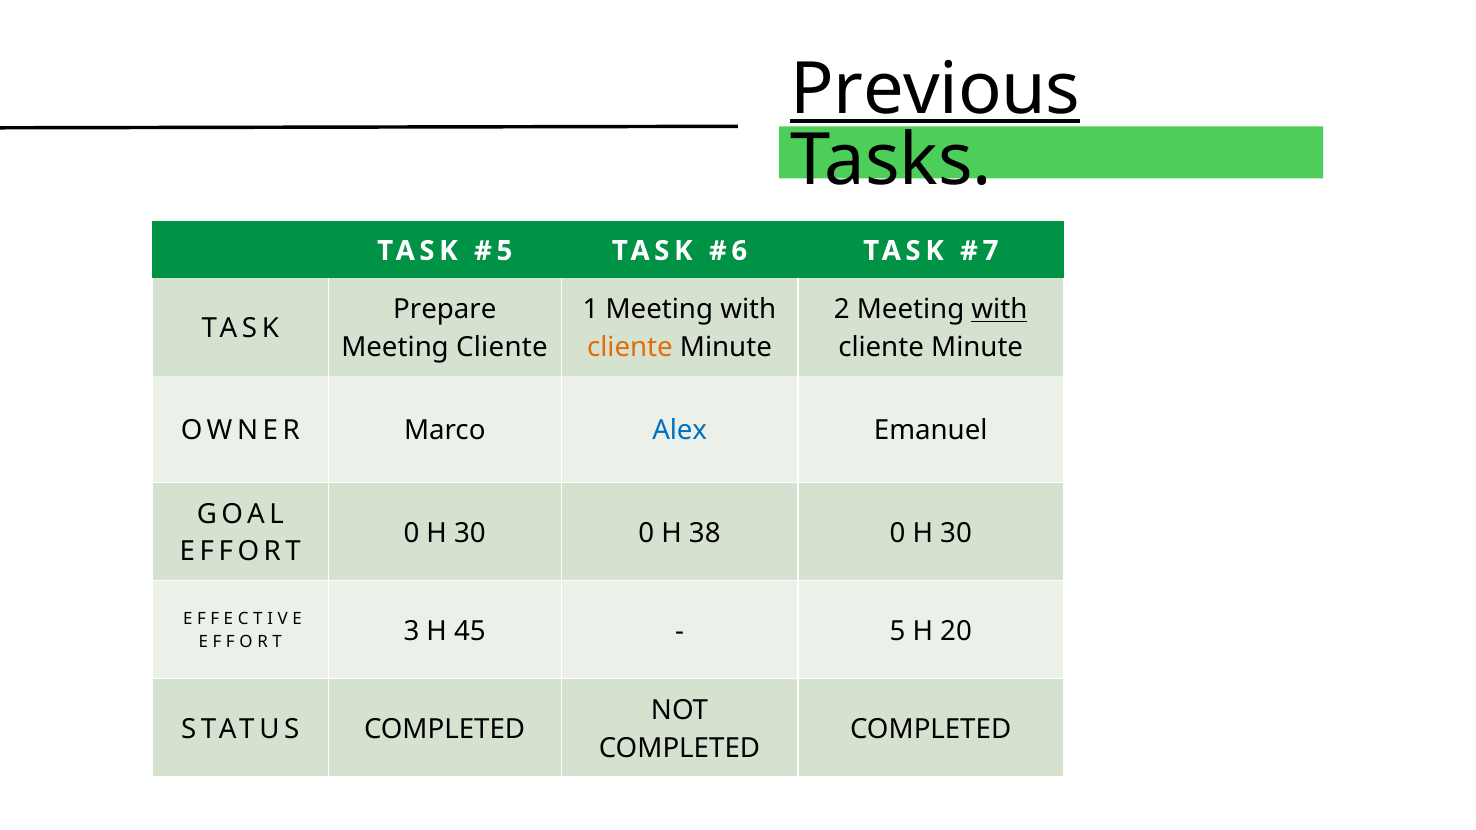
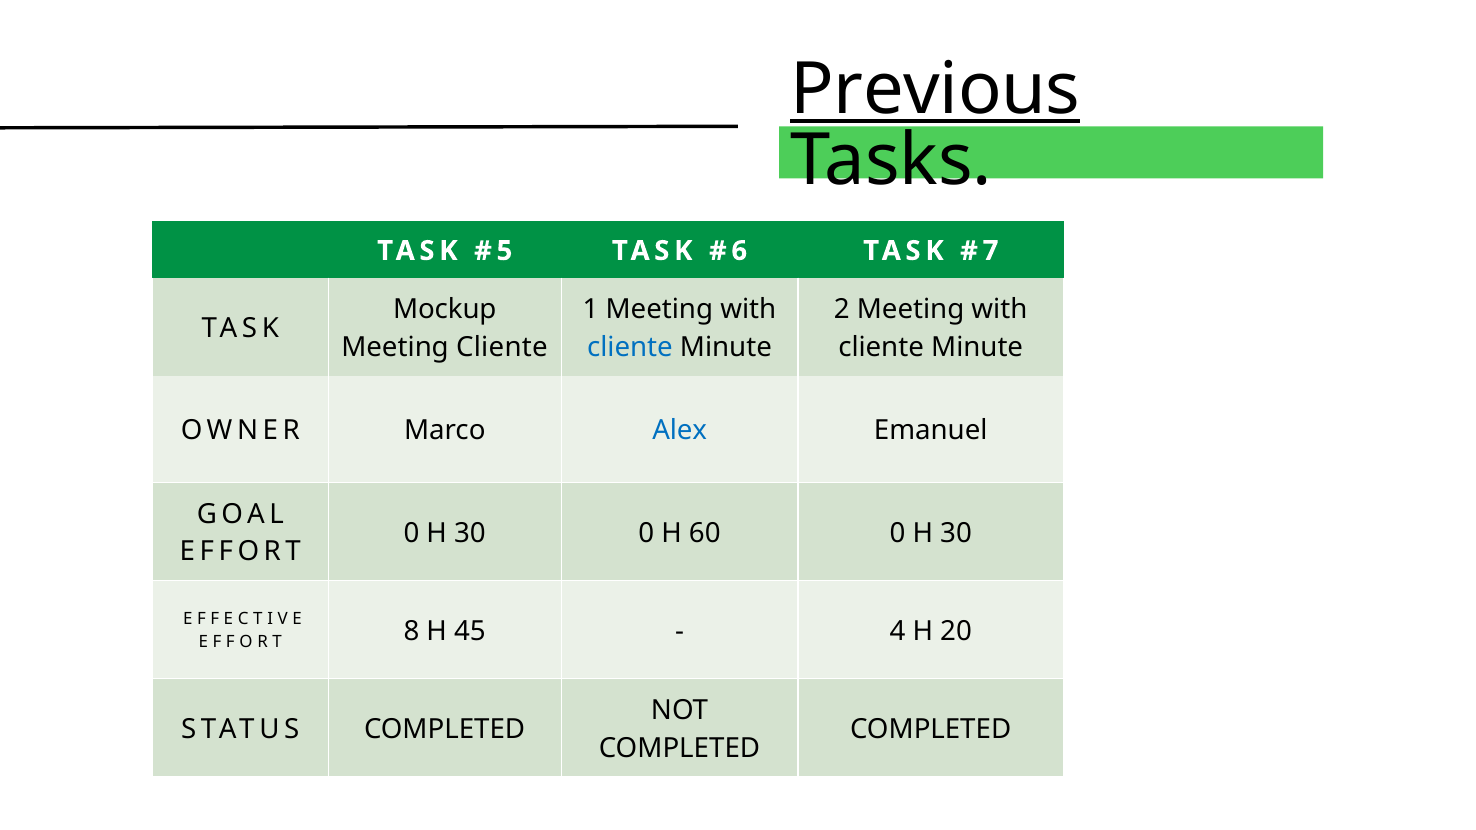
Prepare: Prepare -> Mockup (445, 310)
with underline: present -> none (999, 310)
cliente colour: orange -> blue (630, 347)
38: 38 -> 60 (705, 533)
3: 3 -> 8 (411, 631)
5: 5 -> 4 (898, 631)
